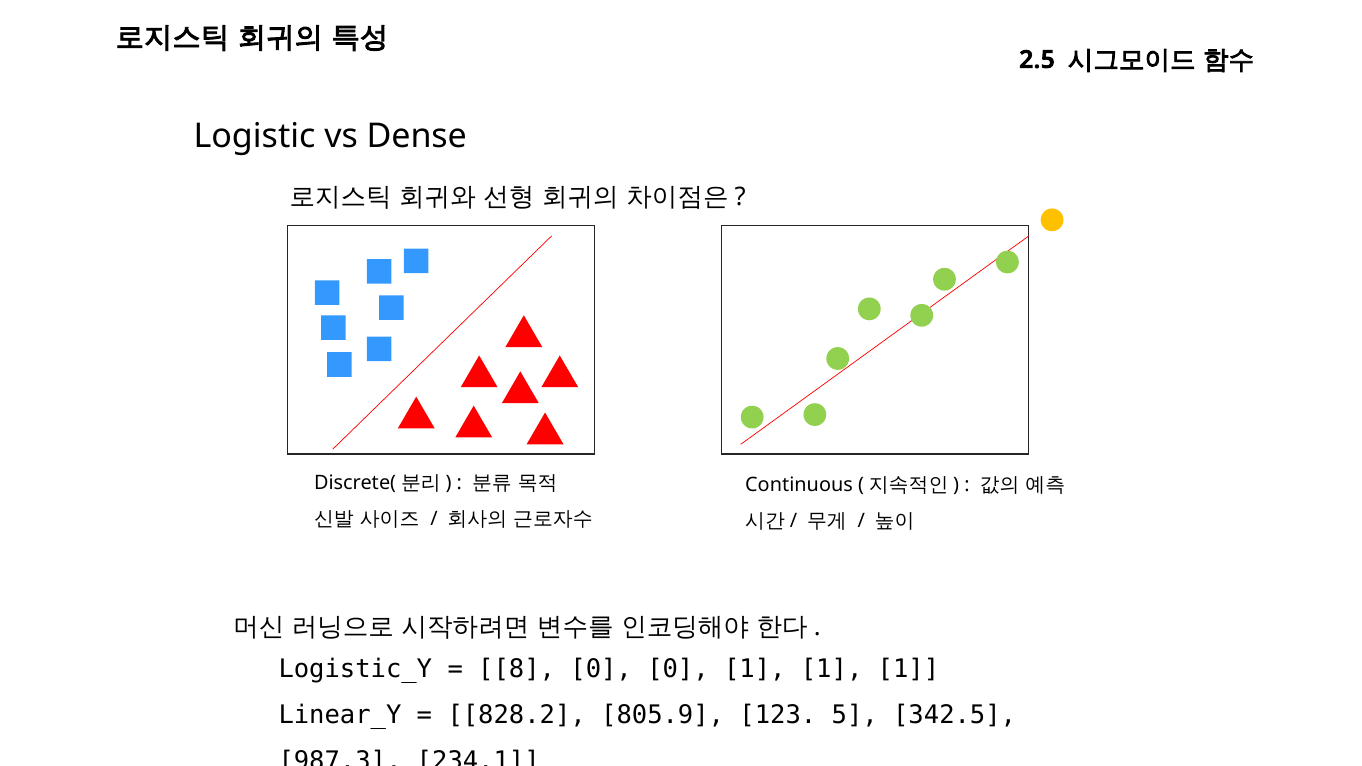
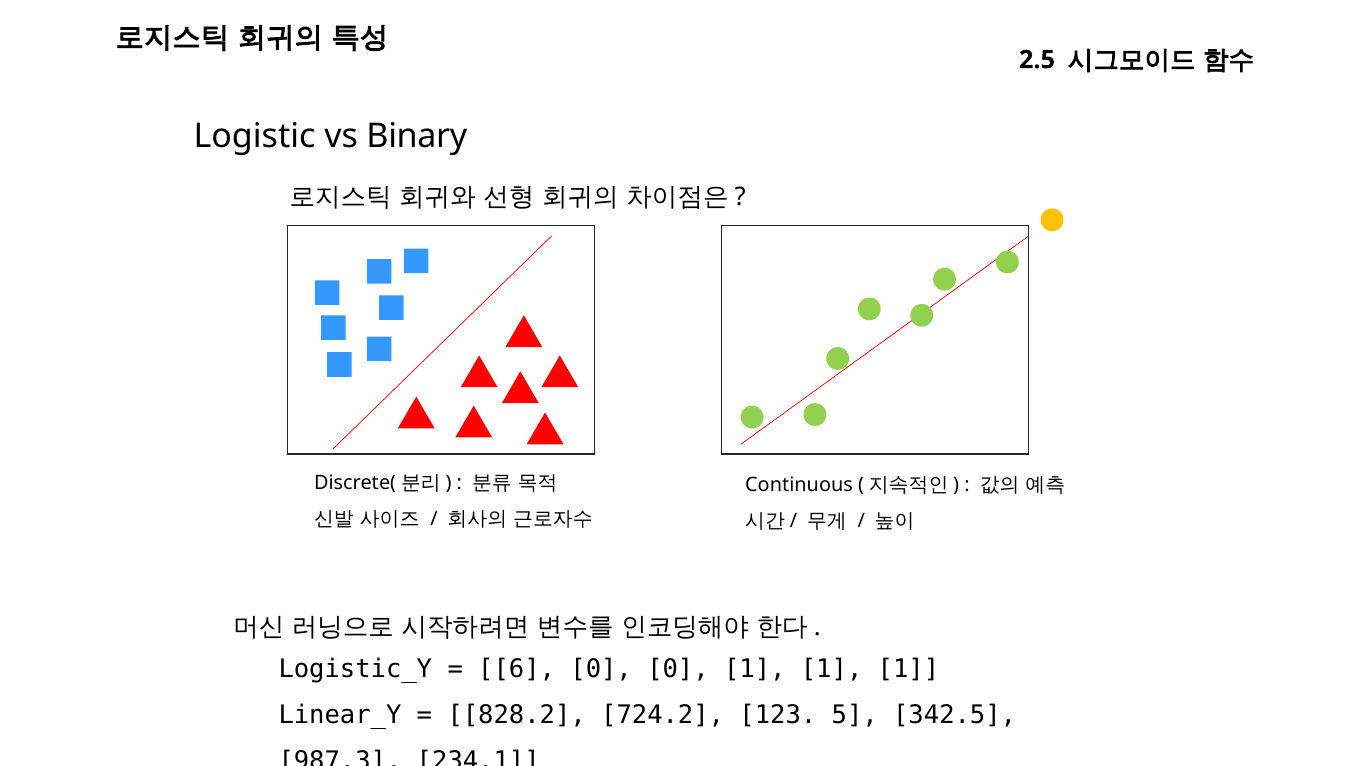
Dense: Dense -> Binary (417, 136)
8: 8 -> 6 (517, 669)
805.9: 805.9 -> 724.2 (663, 715)
